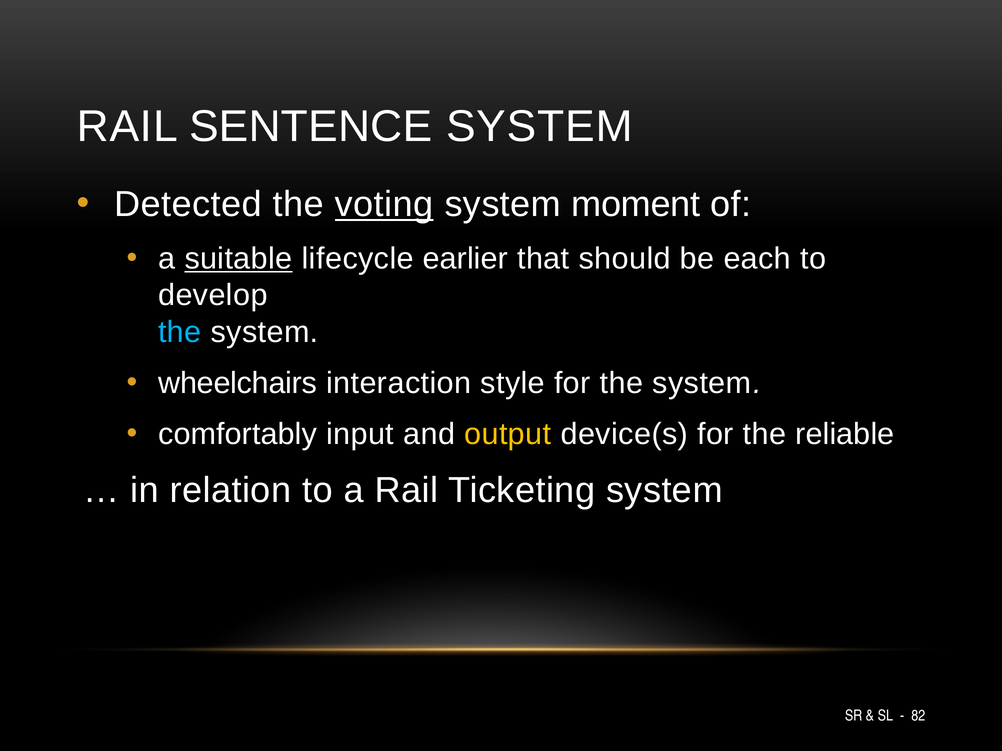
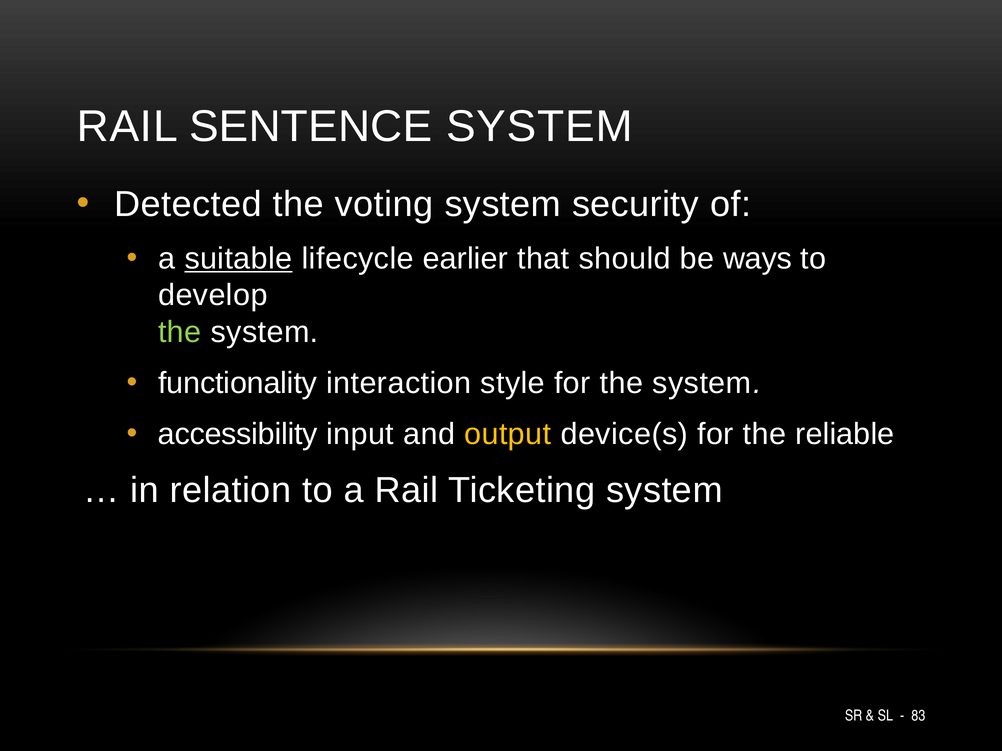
voting underline: present -> none (384, 205)
moment: moment -> security (635, 205)
each: each -> ways (758, 259)
the colour: light blue -> light green (180, 332)
wheelchairs: wheelchairs -> functionality (238, 383)
comfortably: comfortably -> accessibility (238, 435)
82: 82 -> 83 (918, 716)
